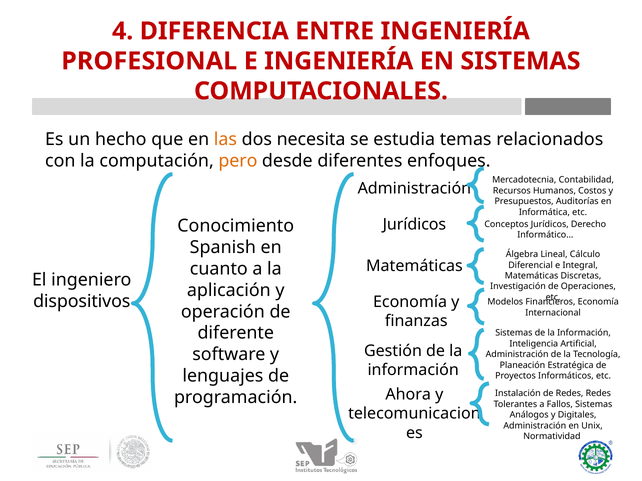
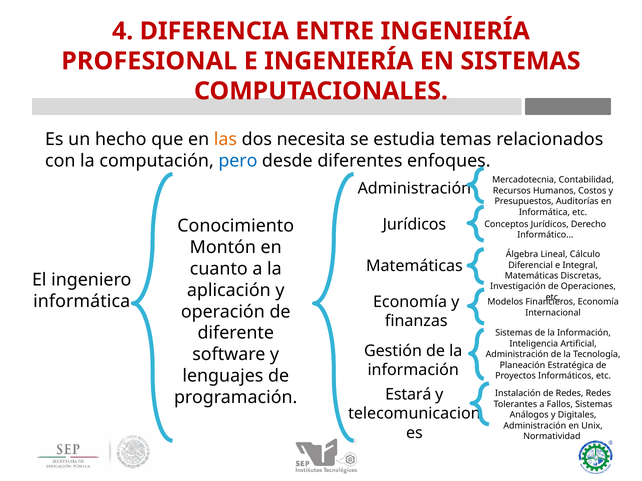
pero colour: orange -> blue (238, 161)
Spanish: Spanish -> Montón (223, 248)
dispositivos: dispositivos -> informática (82, 302)
Ahora: Ahora -> Estará (408, 395)
